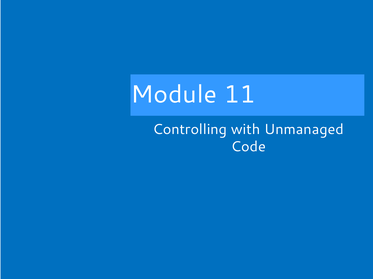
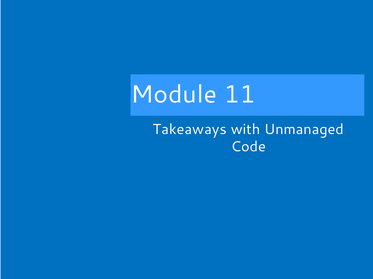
Controlling: Controlling -> Takeaways (190, 130)
